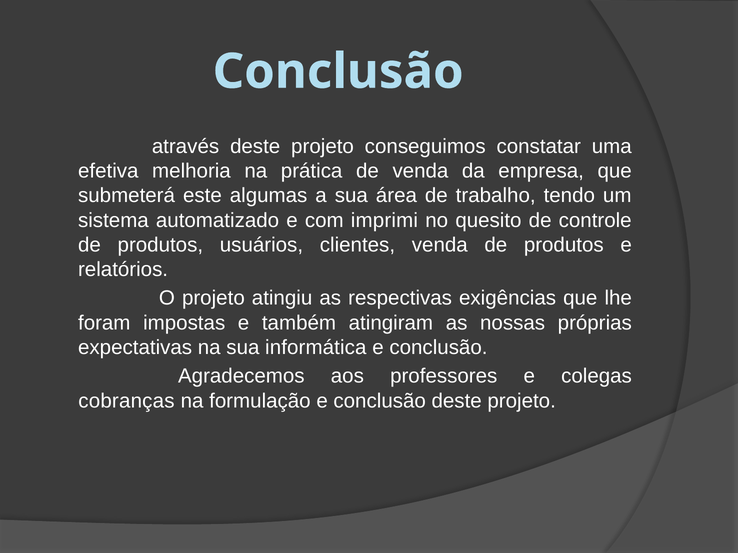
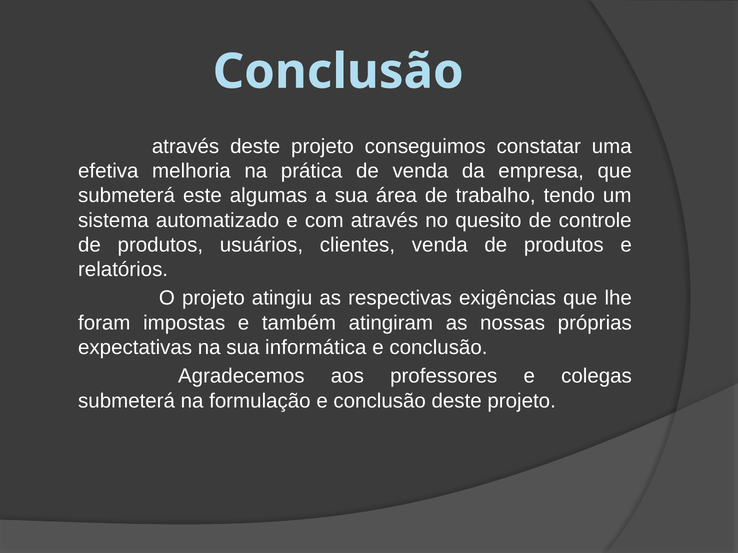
com imprimi: imprimi -> através (385, 220)
cobranças: cobranças -> submeterá (127, 401)
